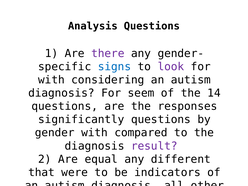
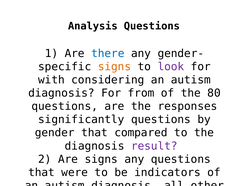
there colour: purple -> blue (108, 53)
signs colour: blue -> orange (114, 67)
seem: seem -> from (141, 93)
14: 14 -> 80 (214, 93)
gender with: with -> that (95, 133)
Are equal: equal -> signs (101, 159)
any different: different -> questions (181, 159)
